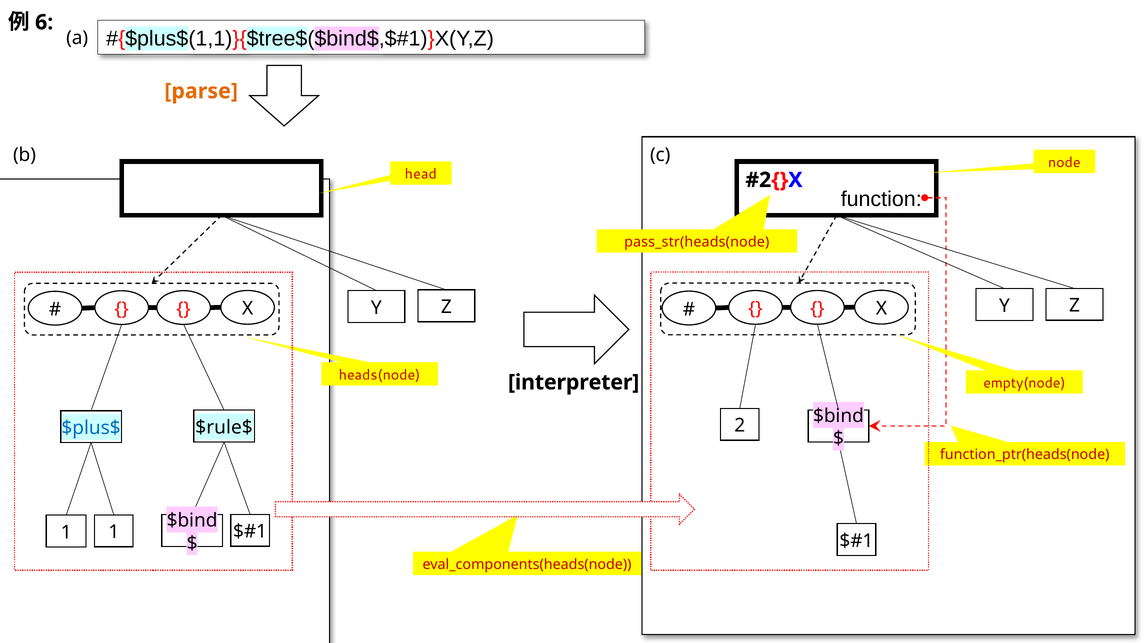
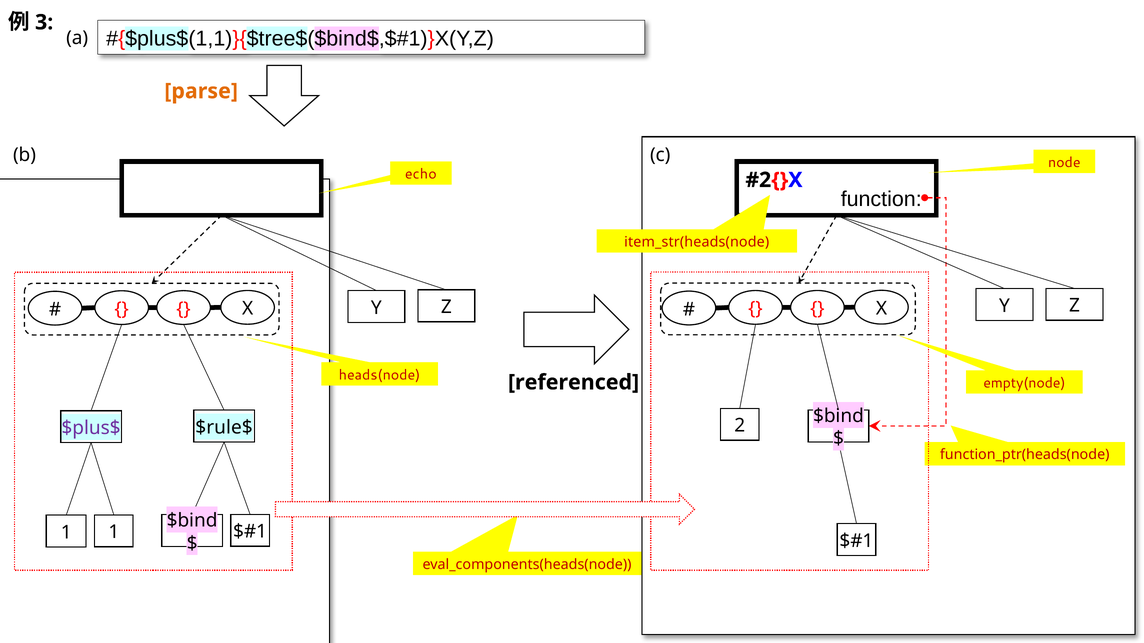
6: 6 -> 3 (44, 22)
head: head -> echo (421, 174)
pass_str(heads(node: pass_str(heads(node -> item_str(heads(node (697, 242)
interpreter: interpreter -> referenced (574, 383)
$plus$ colour: blue -> purple (91, 428)
